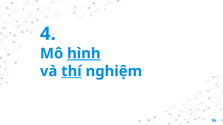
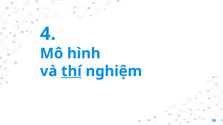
hình underline: present -> none (84, 54)
